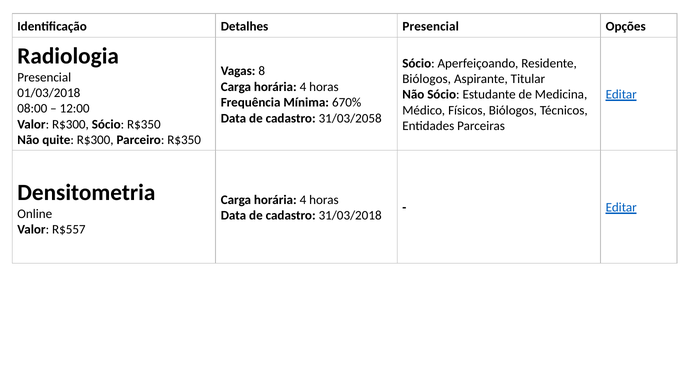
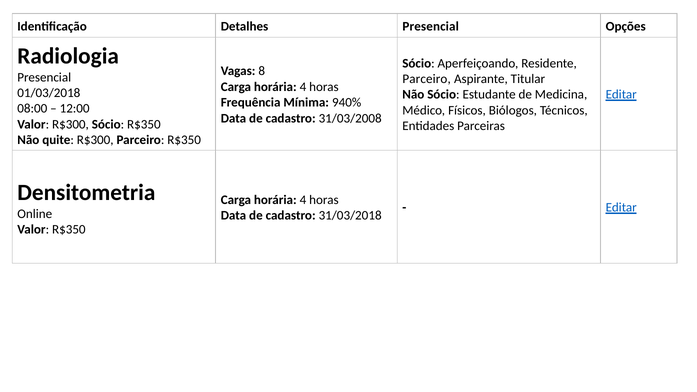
Biólogos: Biólogos -> Parceiro (427, 79)
670%: 670% -> 940% (347, 103)
31/03/2058: 31/03/2058 -> 31/03/2008 (350, 118)
Valor R$557: R$557 -> R$350 (69, 229)
